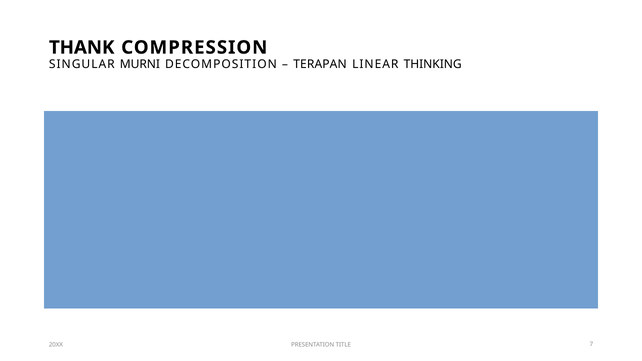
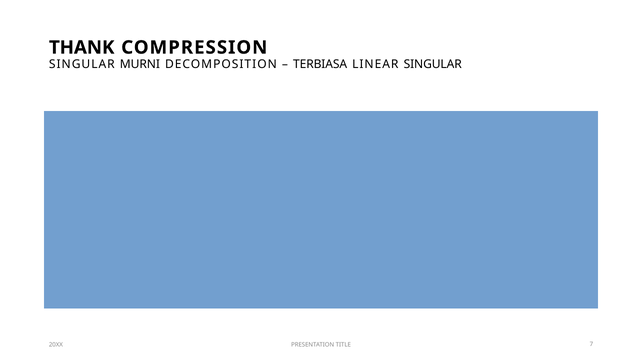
TERAPAN: TERAPAN -> TERBIASA (320, 64)
LINEAR THINKING: THINKING -> SINGULAR (433, 64)
